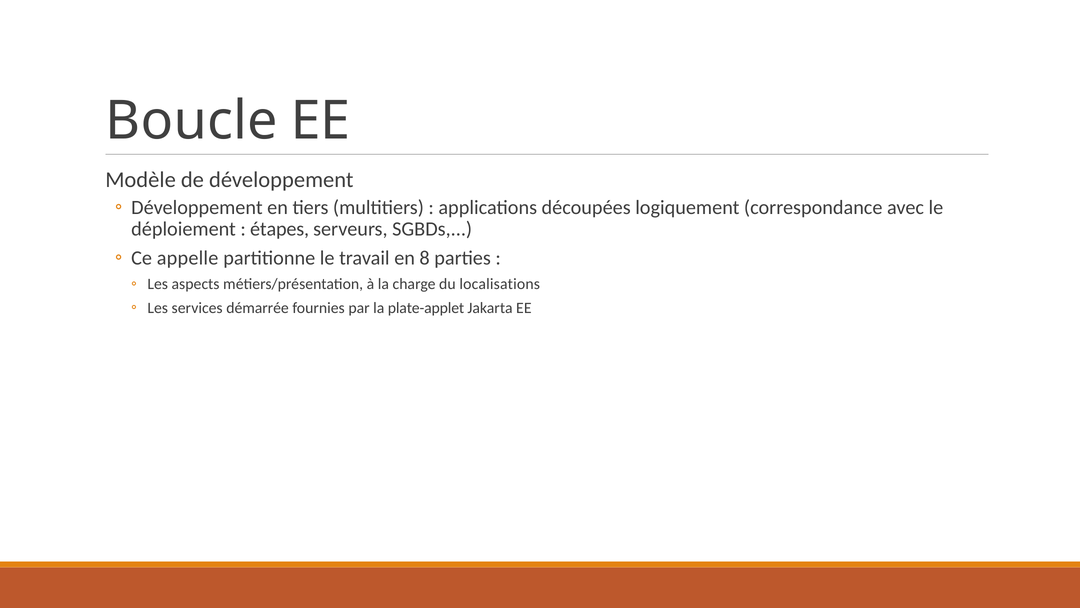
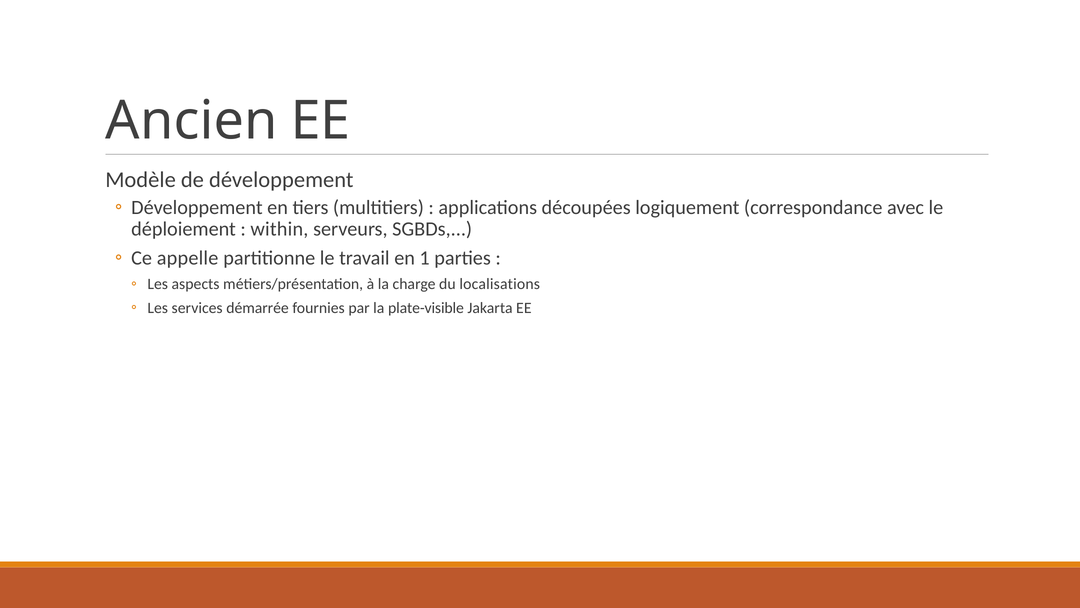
Boucle: Boucle -> Ancien (192, 121)
étapes: étapes -> within (279, 229)
8: 8 -> 1 (425, 258)
plate-applet: plate-applet -> plate-visible (426, 308)
